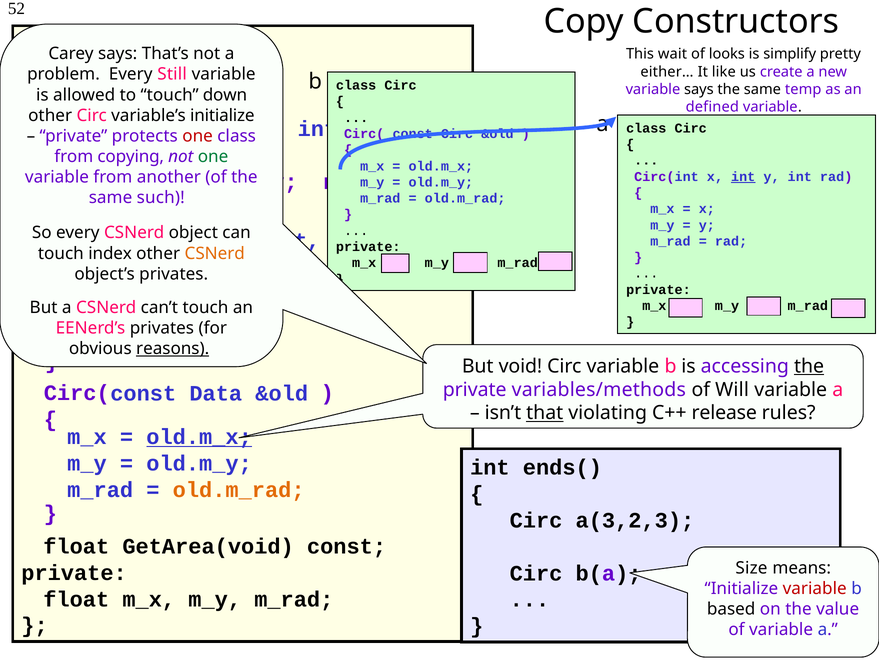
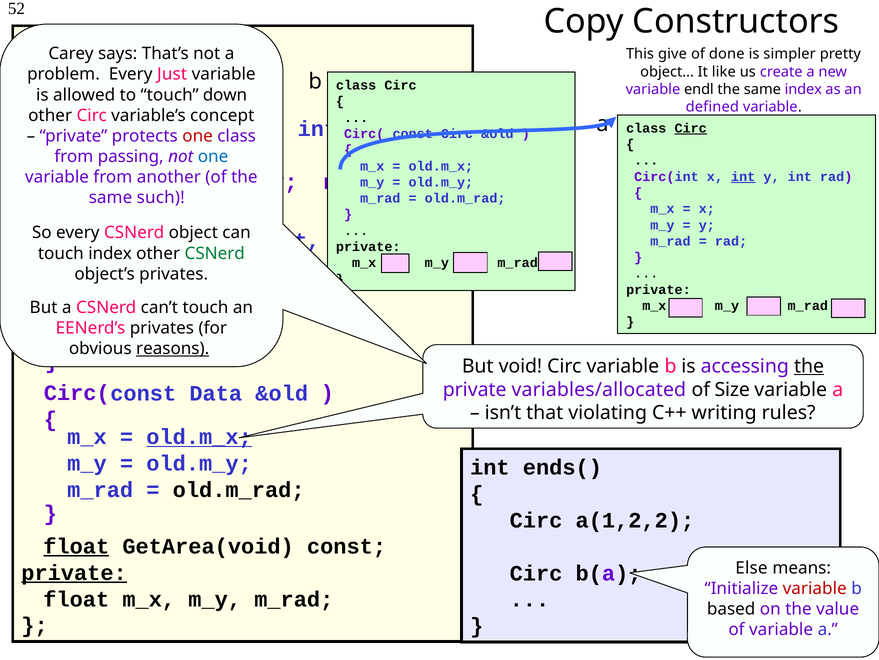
wait: wait -> give (672, 54)
looks: looks -> done (727, 54)
simplify: simplify -> simpler (790, 54)
either…: either… -> object… (667, 72)
Still: Still -> Just (172, 74)
variable says: says -> endl (699, 89)
same temp: temp -> index (803, 89)
variable’s initialize: initialize -> concept (222, 115)
Circ underline: none -> present (691, 128)
copying: copying -> passing (131, 156)
one colour: green -> blue (213, 156)
CSNerd colour: orange -> green (215, 253)
variables/methods: variables/methods -> variables/allocated (599, 389)
Will: Will -> Size (732, 389)
that underline: present -> none (545, 413)
release: release -> writing (724, 413)
old.m_rad colour: orange -> black (239, 489)
a(3,2,3: a(3,2,3 -> a(1,2,2 (635, 520)
float underline: none -> present (76, 546)
Size: Size -> Else (751, 568)
private underline: none -> present (74, 572)
